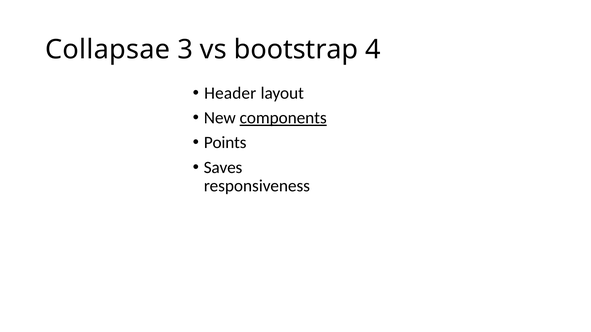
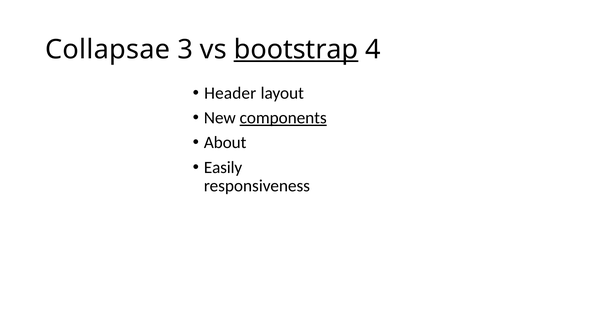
bootstrap underline: none -> present (296, 50)
Points: Points -> About (225, 143)
Saves: Saves -> Easily (223, 168)
